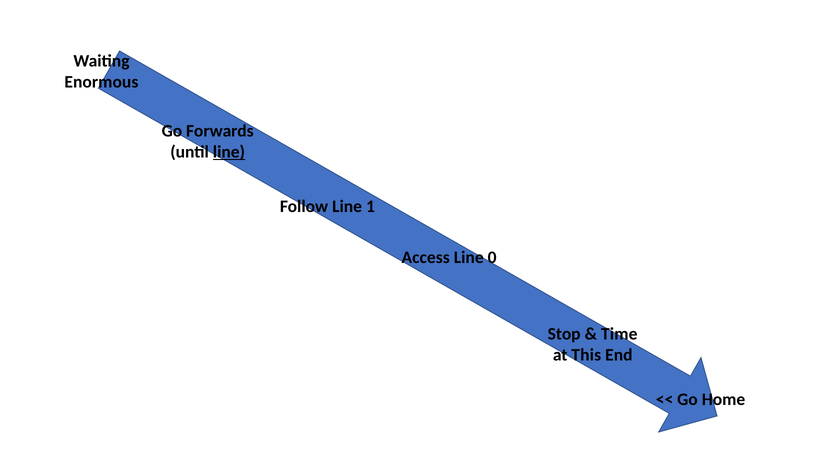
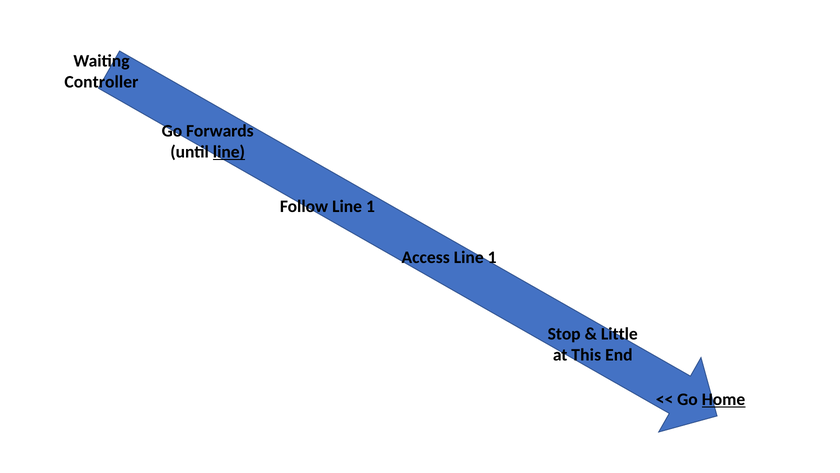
Enormous: Enormous -> Controller (101, 82)
0: 0 -> 1 (492, 257)
Time: Time -> Little (619, 334)
Home underline: none -> present (724, 399)
